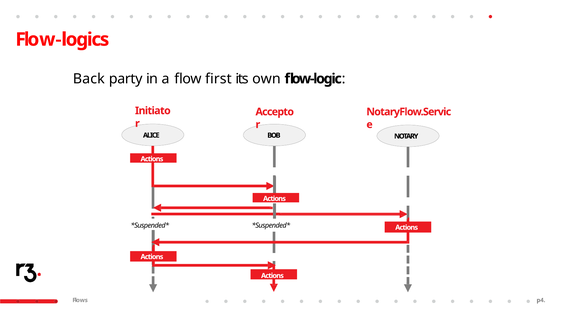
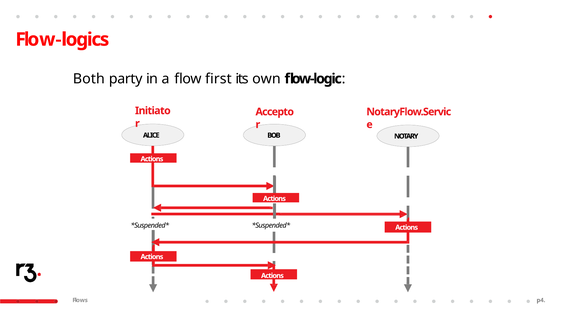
Back: Back -> Both (89, 79)
